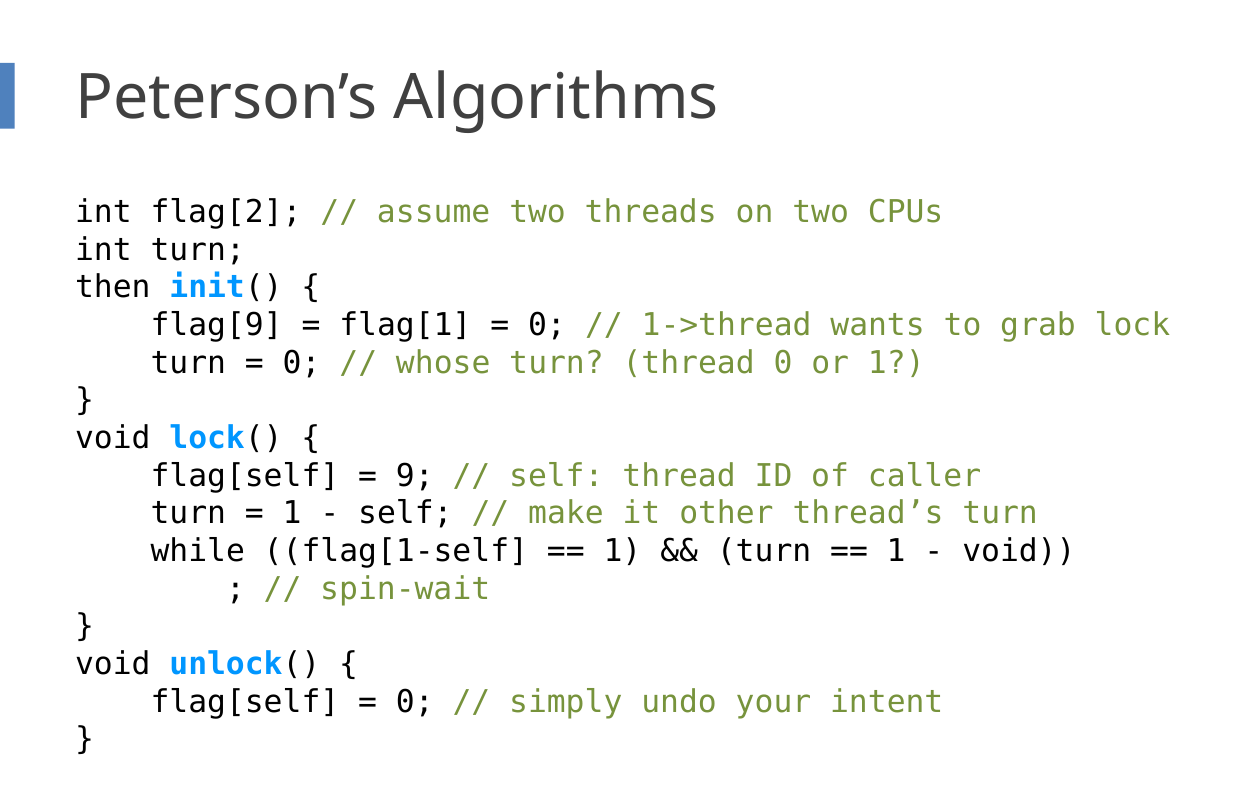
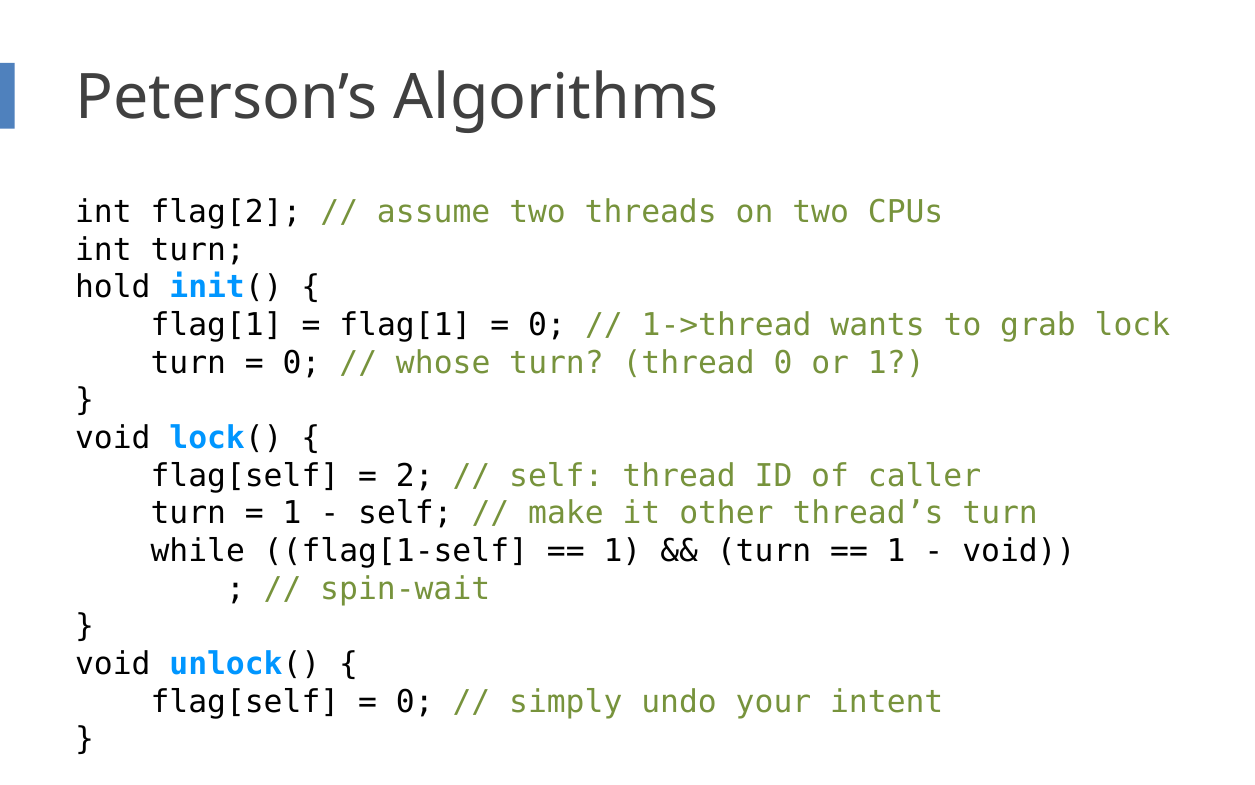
then: then -> hold (113, 287)
flag[9: flag[9 -> flag[1 (217, 325)
9: 9 -> 2 (415, 475)
